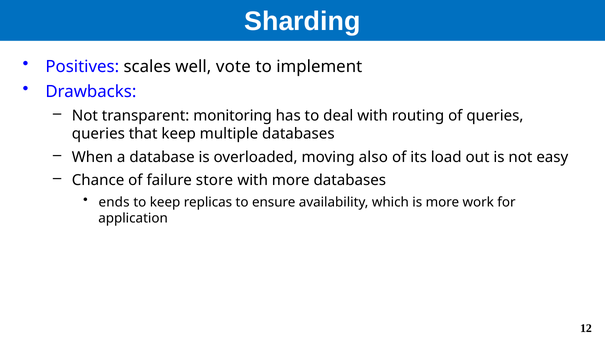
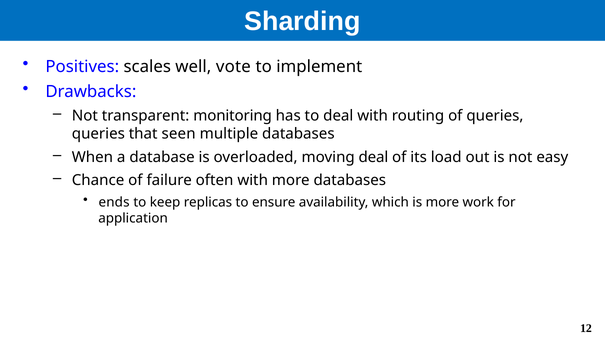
that keep: keep -> seen (179, 134)
moving also: also -> deal (373, 157)
store: store -> often (215, 180)
